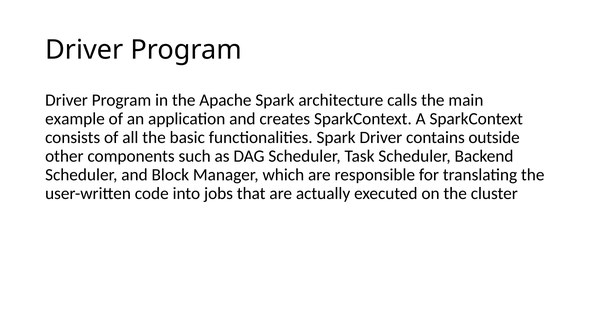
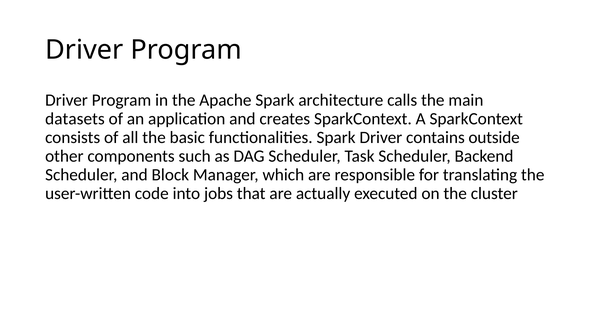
example: example -> datasets (75, 119)
